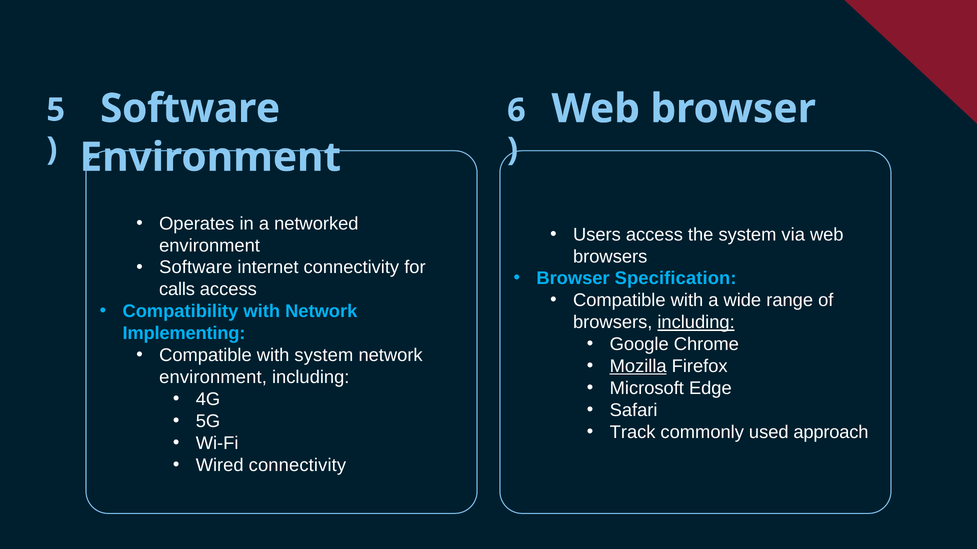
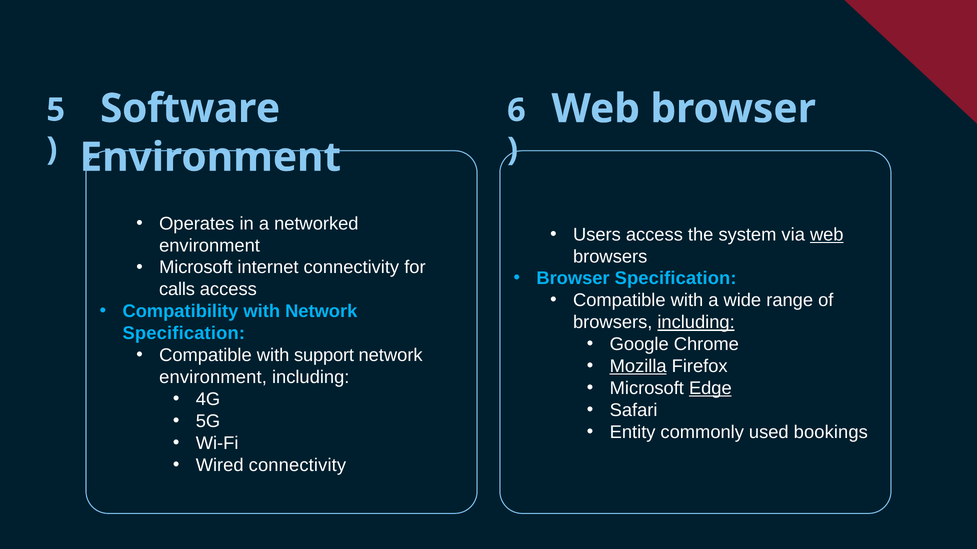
web underline: none -> present (827, 235)
Software: Software -> Microsoft (196, 268)
Implementing: Implementing -> Specification (184, 334)
with system: system -> support (324, 356)
Edge underline: none -> present (710, 389)
Track: Track -> Entity (633, 433)
approach: approach -> bookings (831, 433)
